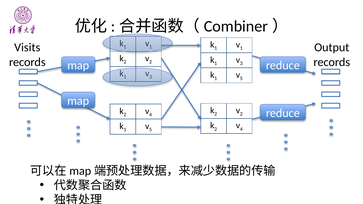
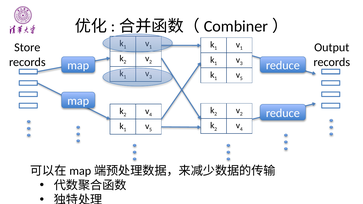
Visits: Visits -> Store (27, 48)
